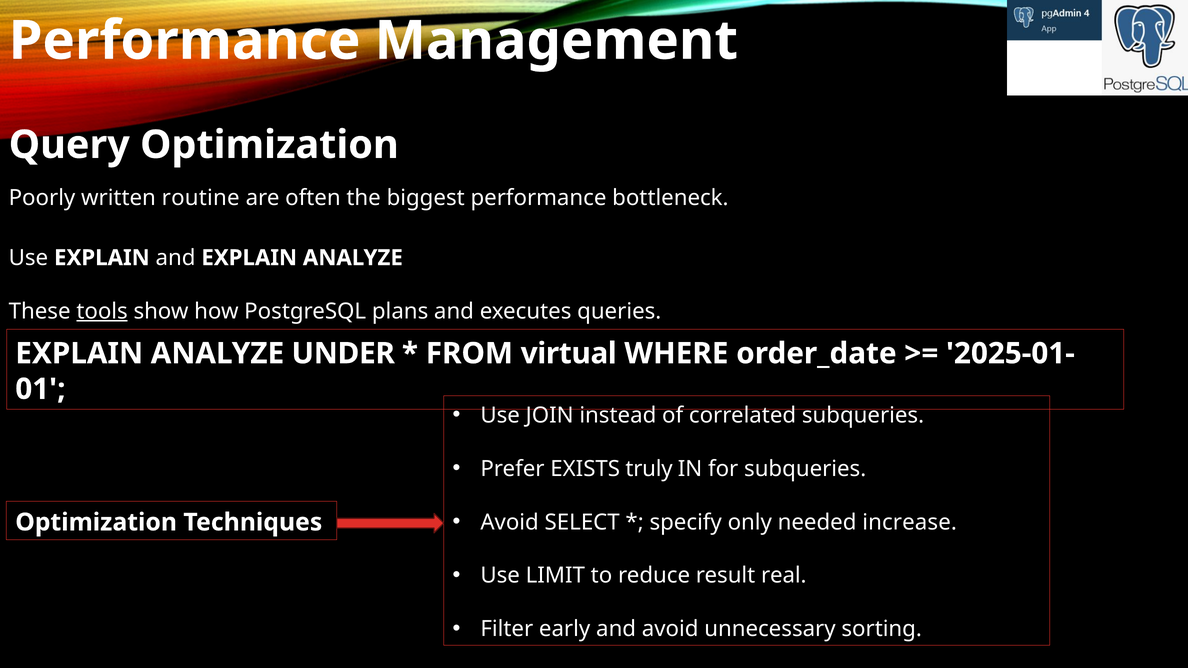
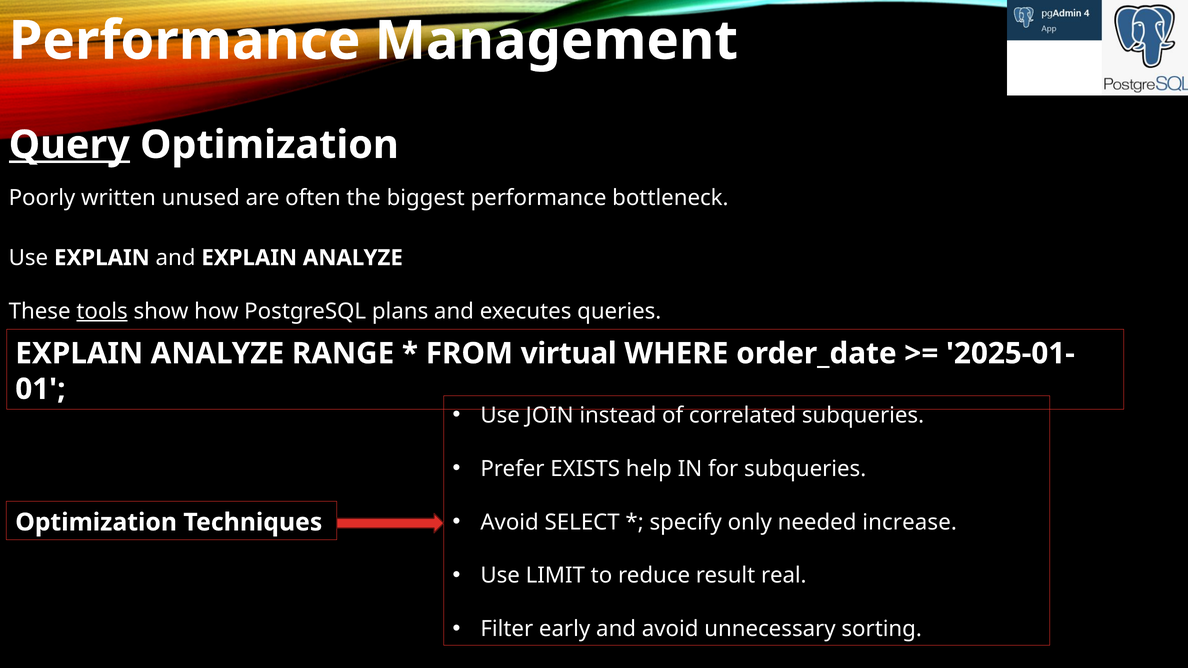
Query underline: none -> present (69, 145)
routine: routine -> unused (201, 198)
UNDER: UNDER -> RANGE (343, 354)
truly: truly -> help (649, 469)
